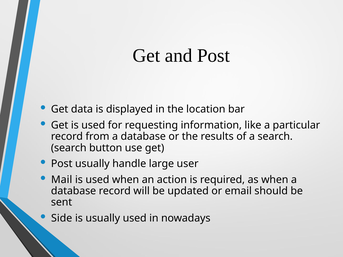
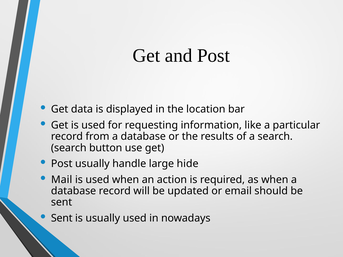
user: user -> hide (188, 164)
Side: Side -> Sent (62, 218)
